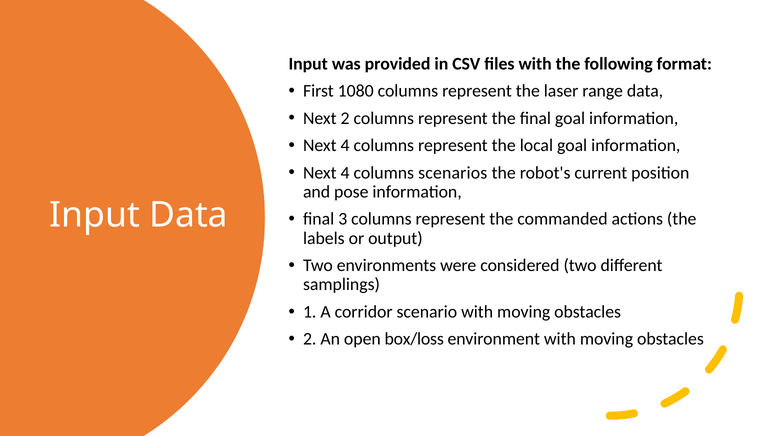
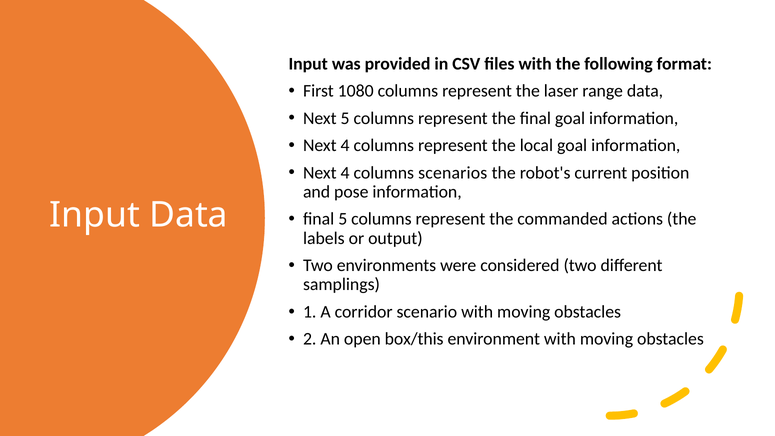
Next 2: 2 -> 5 (345, 118)
final 3: 3 -> 5 (343, 219)
box/loss: box/loss -> box/this (414, 339)
